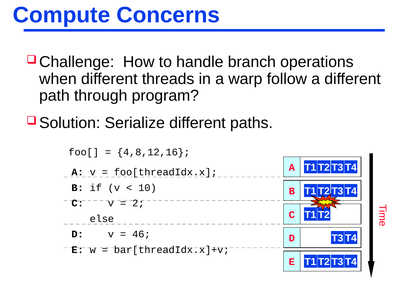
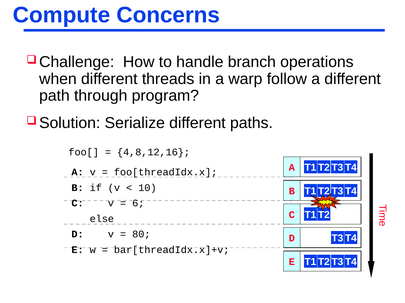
2: 2 -> 6 (138, 204)
46: 46 -> 80 (141, 235)
